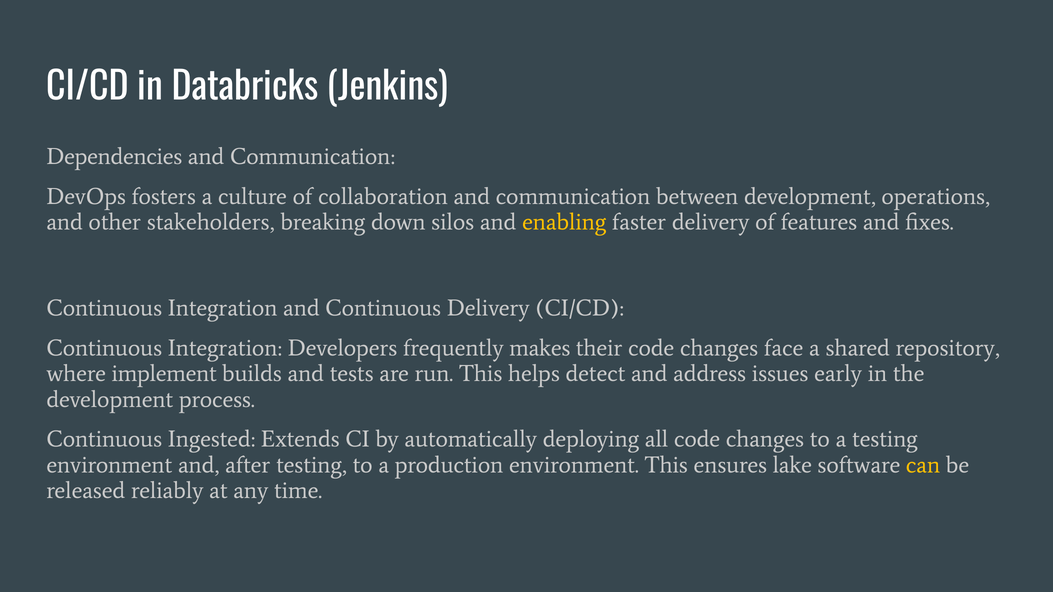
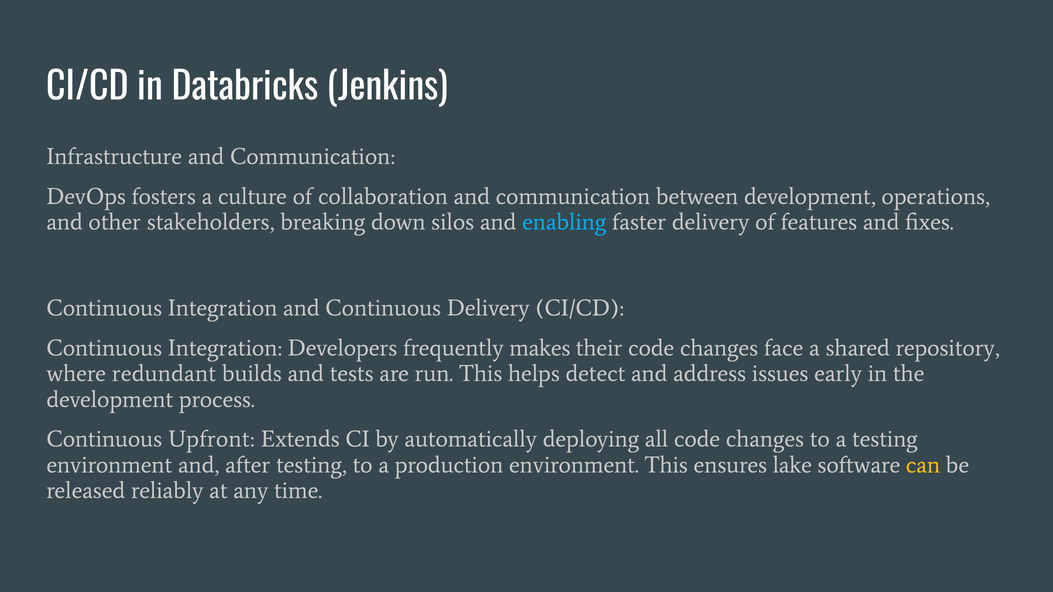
Dependencies: Dependencies -> Infrastructure (114, 157)
enabling colour: yellow -> light blue (564, 222)
implement: implement -> redundant (164, 374)
Ingested: Ingested -> Upfront (211, 439)
